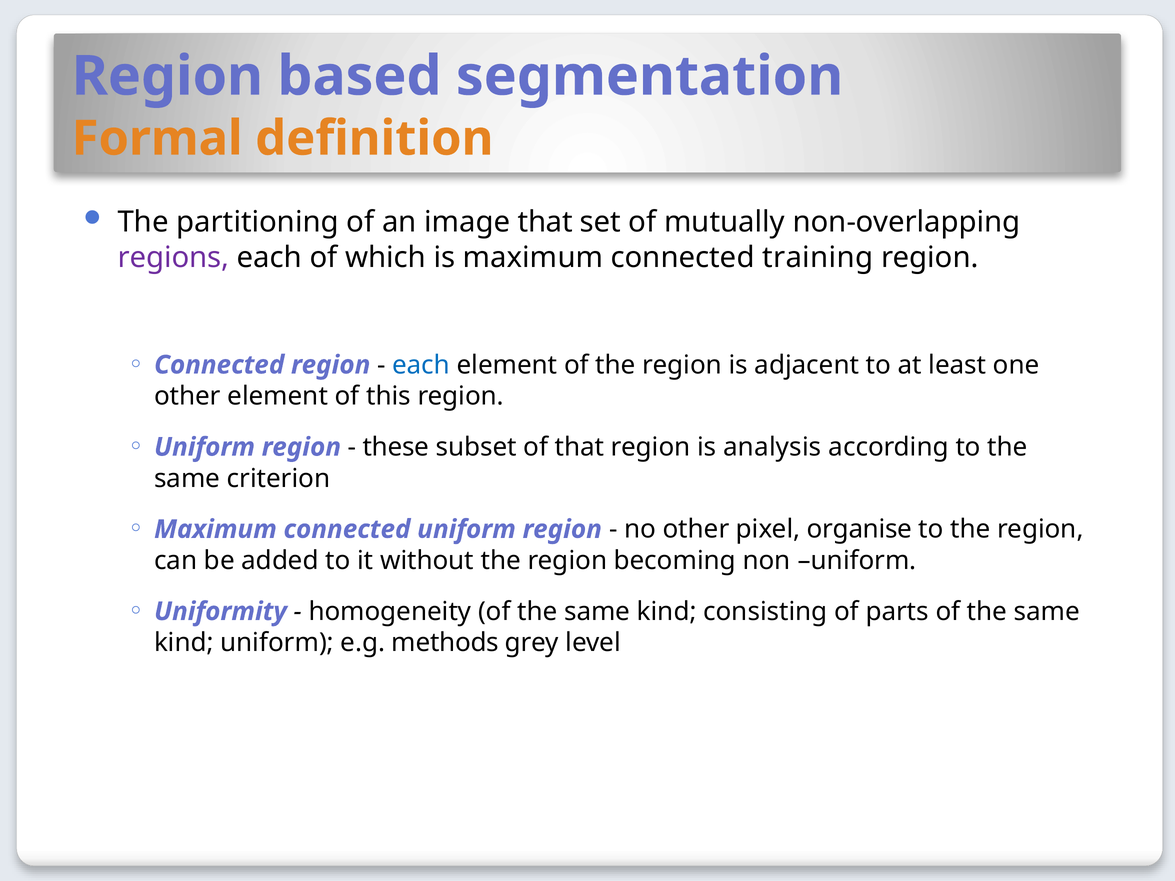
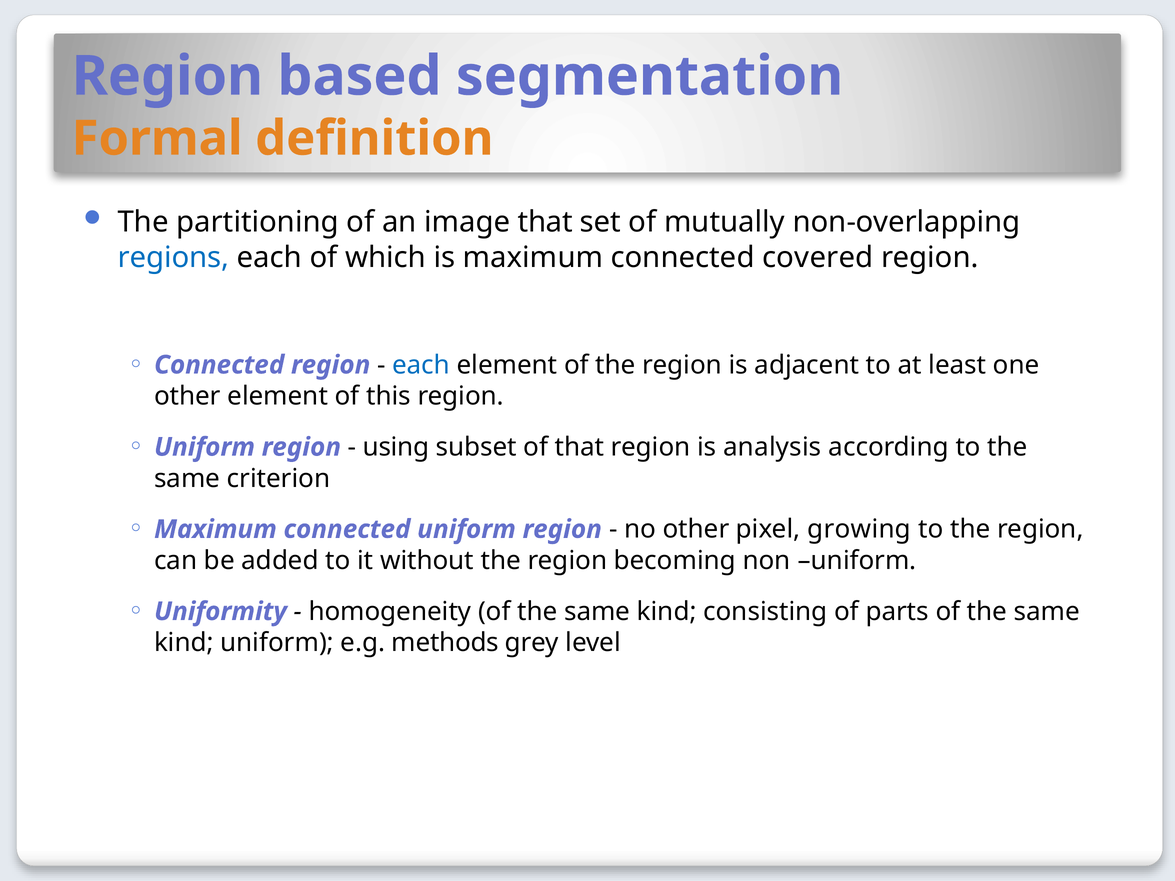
regions colour: purple -> blue (173, 257)
training: training -> covered (818, 257)
these: these -> using (396, 447)
organise: organise -> growing (859, 529)
